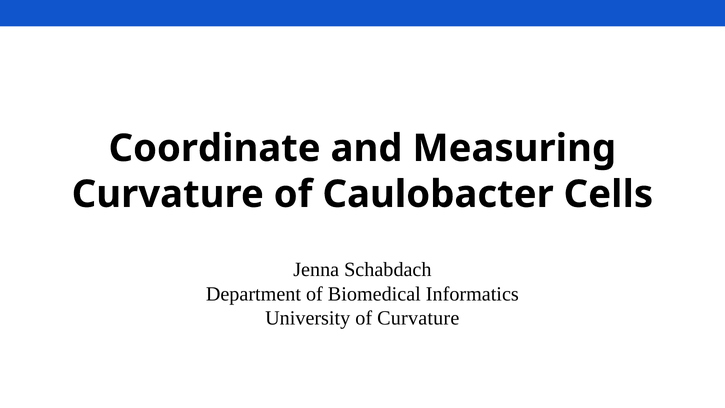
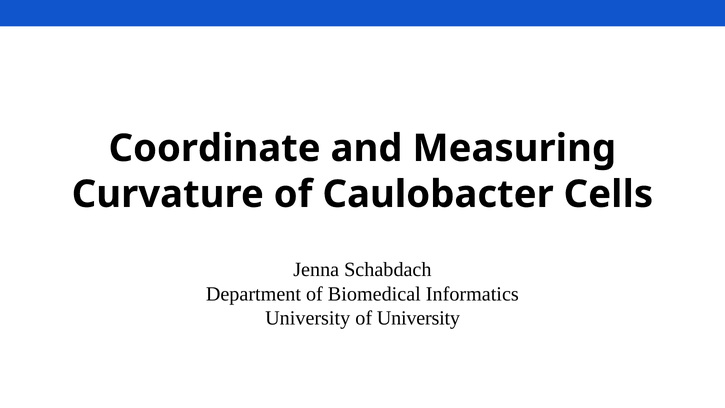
of Curvature: Curvature -> University (418, 318)
